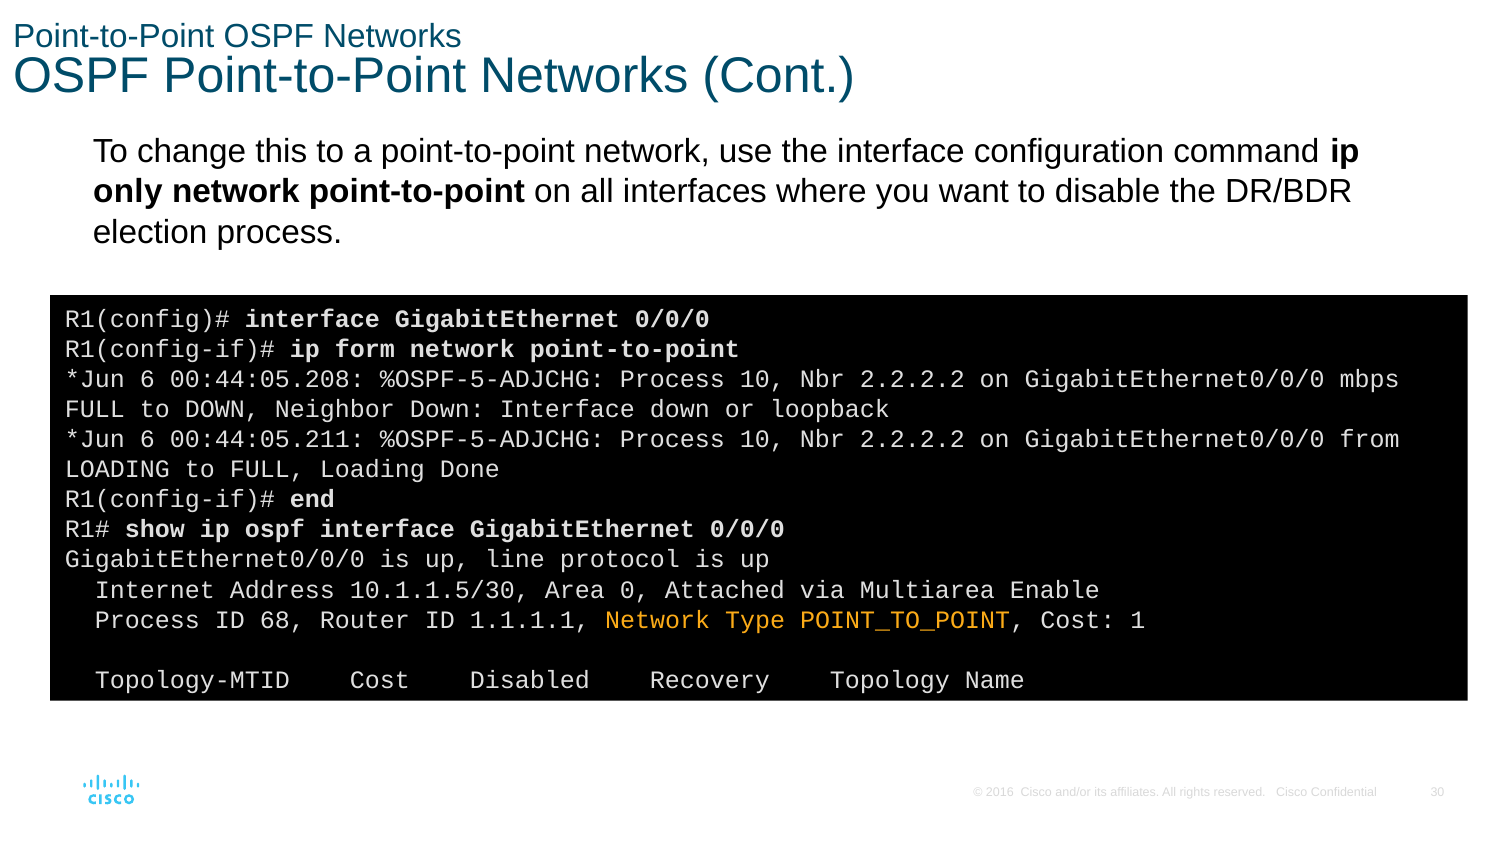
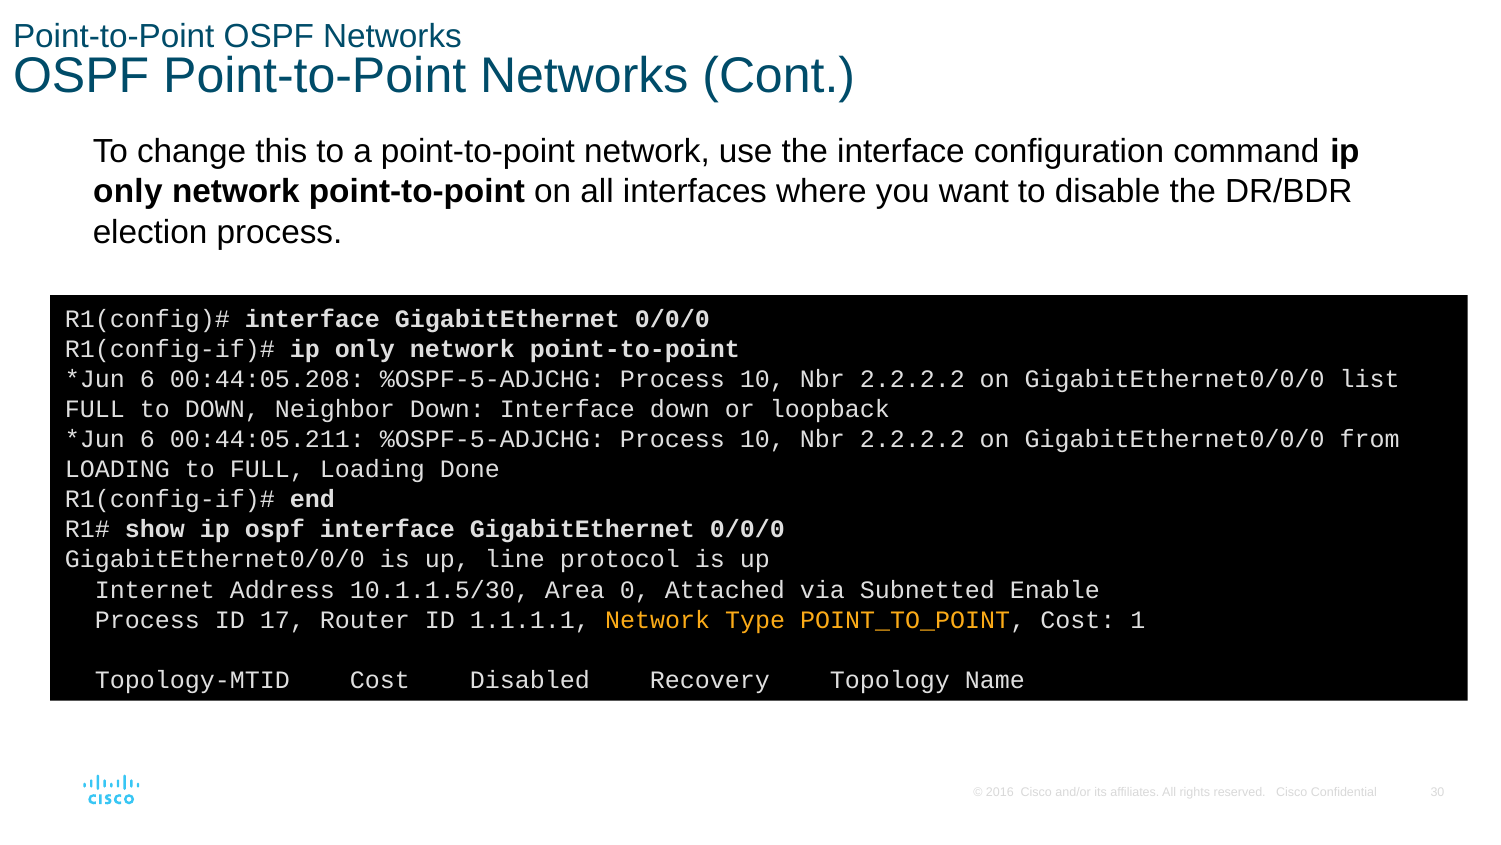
form: form -> only (365, 349)
mbps: mbps -> list (1370, 379)
Multiarea: Multiarea -> Subnetted (927, 589)
68: 68 -> 17 (282, 619)
